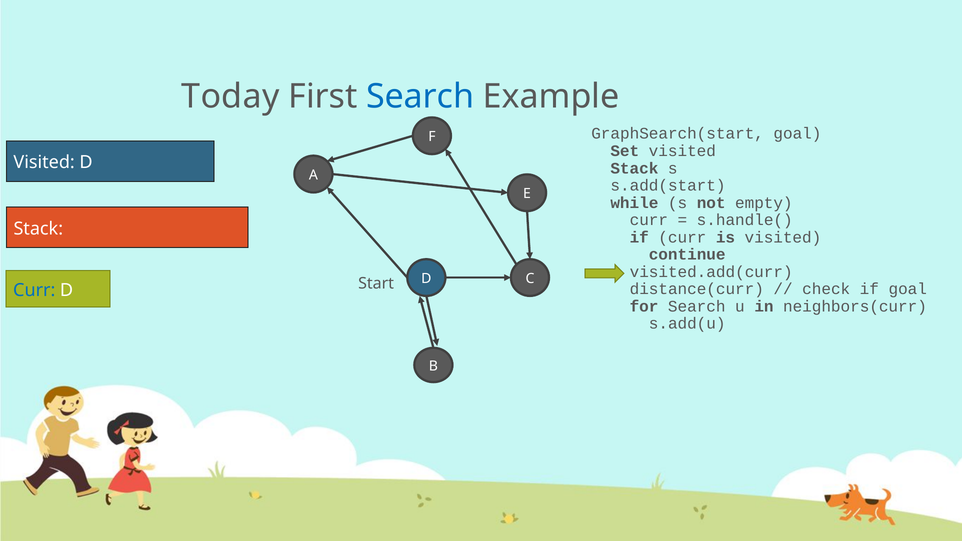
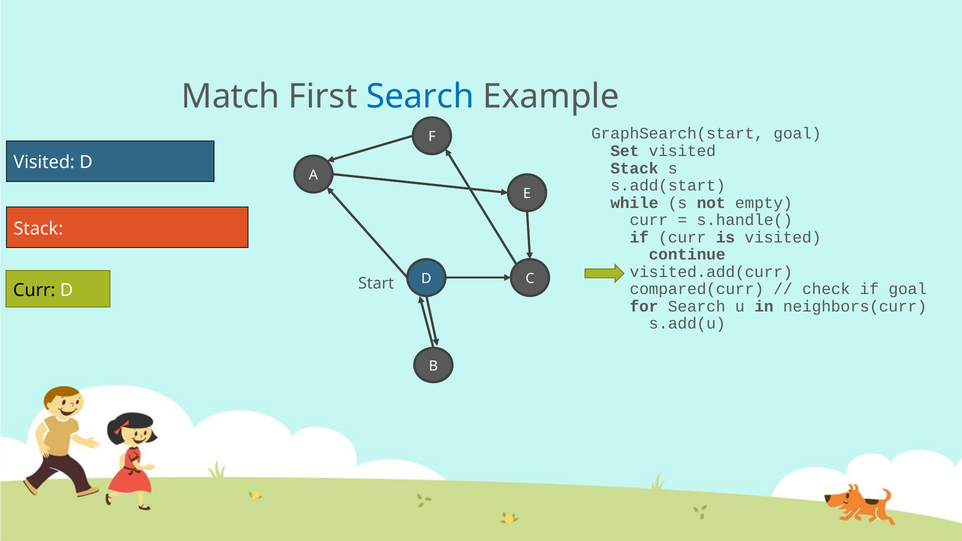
Today: Today -> Match (231, 97)
distance(curr: distance(curr -> compared(curr (697, 289)
Curr colour: blue -> black (34, 290)
